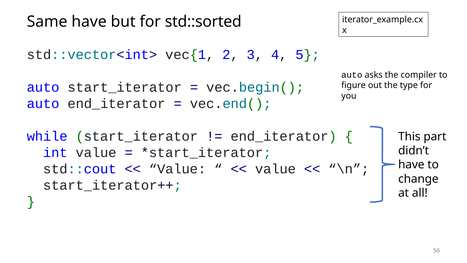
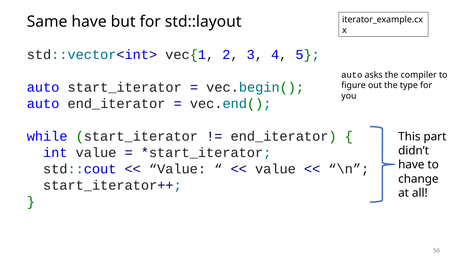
std::sorted: std::sorted -> std::layout (203, 22)
